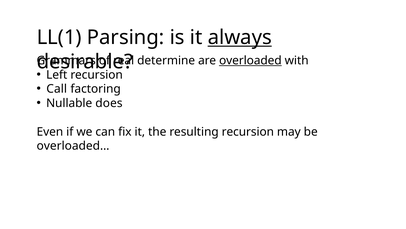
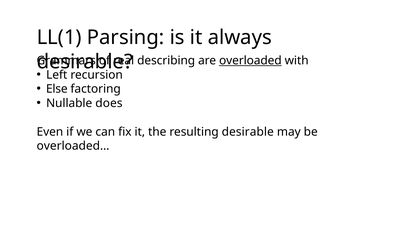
always underline: present -> none (240, 37)
determine: determine -> describing (166, 60)
Call: Call -> Else (57, 89)
resulting recursion: recursion -> desirable (248, 131)
